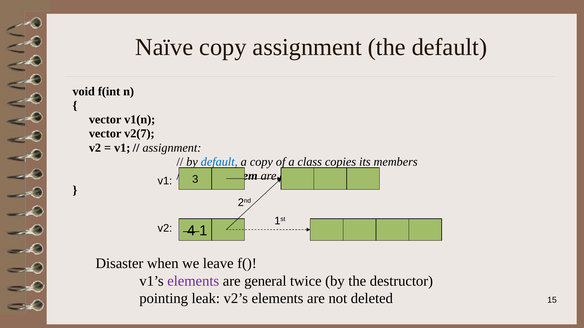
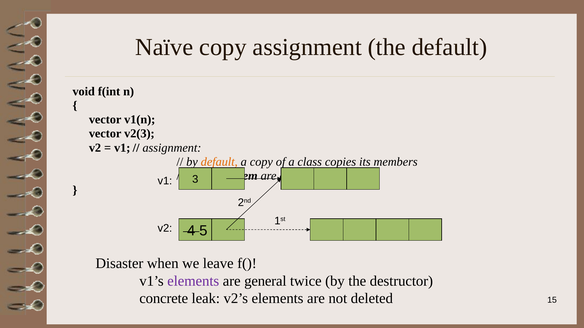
v2(7: v2(7 -> v2(3 (139, 134)
default colour: blue -> orange (219, 162)
1: 1 -> 5 (203, 231)
pointing: pointing -> concrete (164, 299)
